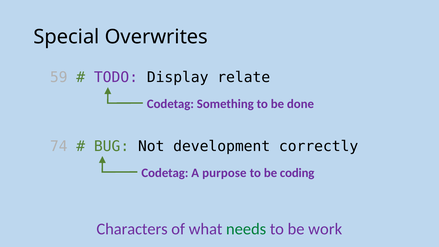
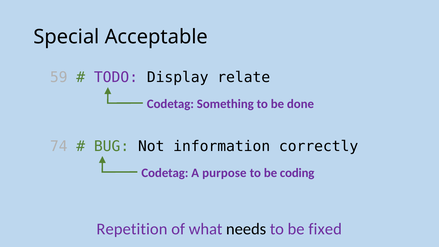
Overwrites: Overwrites -> Acceptable (156, 37)
development: development -> information (222, 146)
Characters: Characters -> Repetition (132, 229)
needs colour: green -> black (246, 229)
work: work -> fixed (325, 229)
